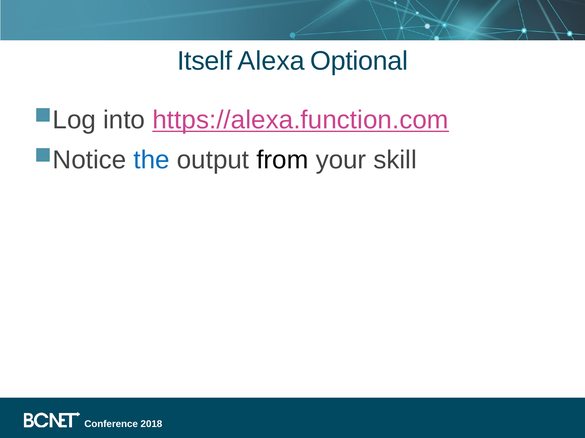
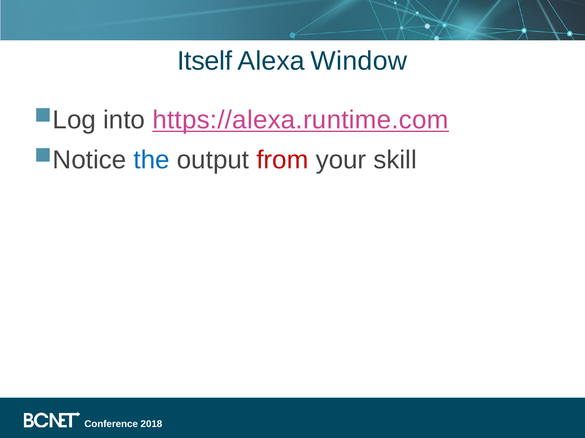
Optional: Optional -> Window (359, 61)
https://alexa.function.com: https://alexa.function.com -> https://alexa.runtime.com (300, 120)
from colour: black -> red (282, 160)
